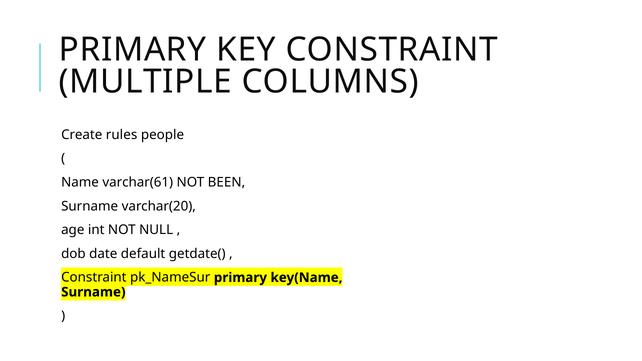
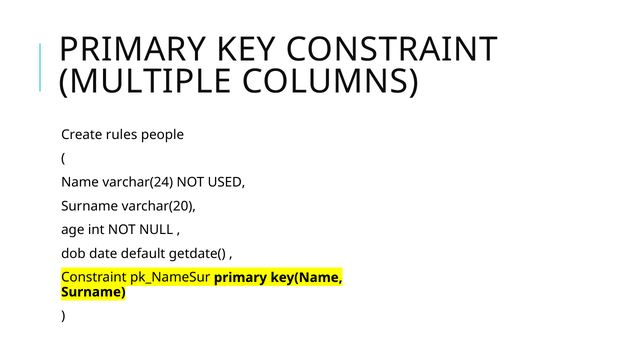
varchar(61: varchar(61 -> varchar(24 (138, 182)
BEEN: BEEN -> USED (227, 182)
